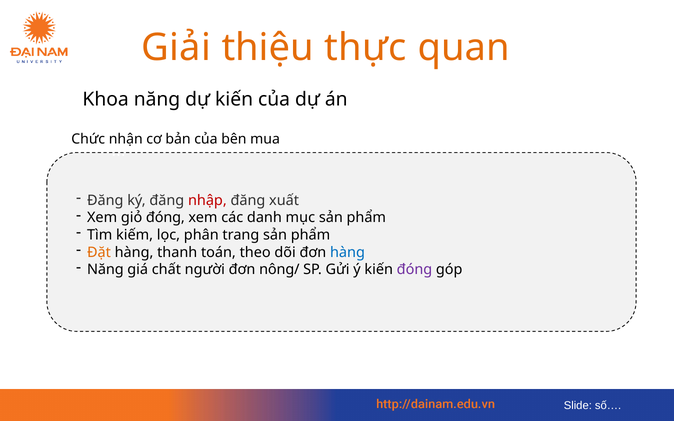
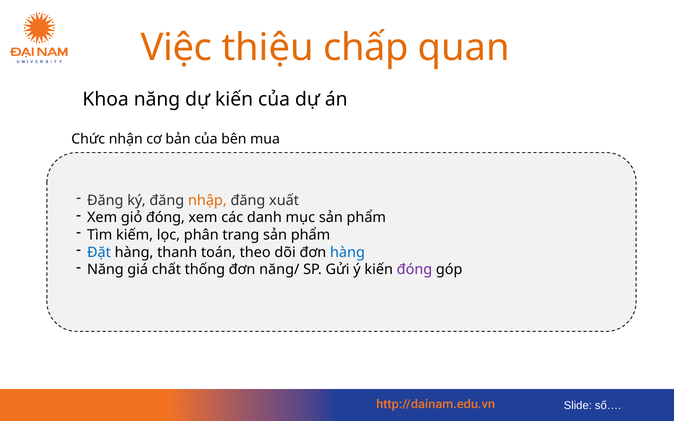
Giải: Giải -> Việc (176, 48)
thực: thực -> chấp (366, 48)
nhập colour: red -> orange (207, 200)
Đặt colour: orange -> blue (99, 252)
người: người -> thống (205, 270)
nông/: nông/ -> năng/ (279, 270)
